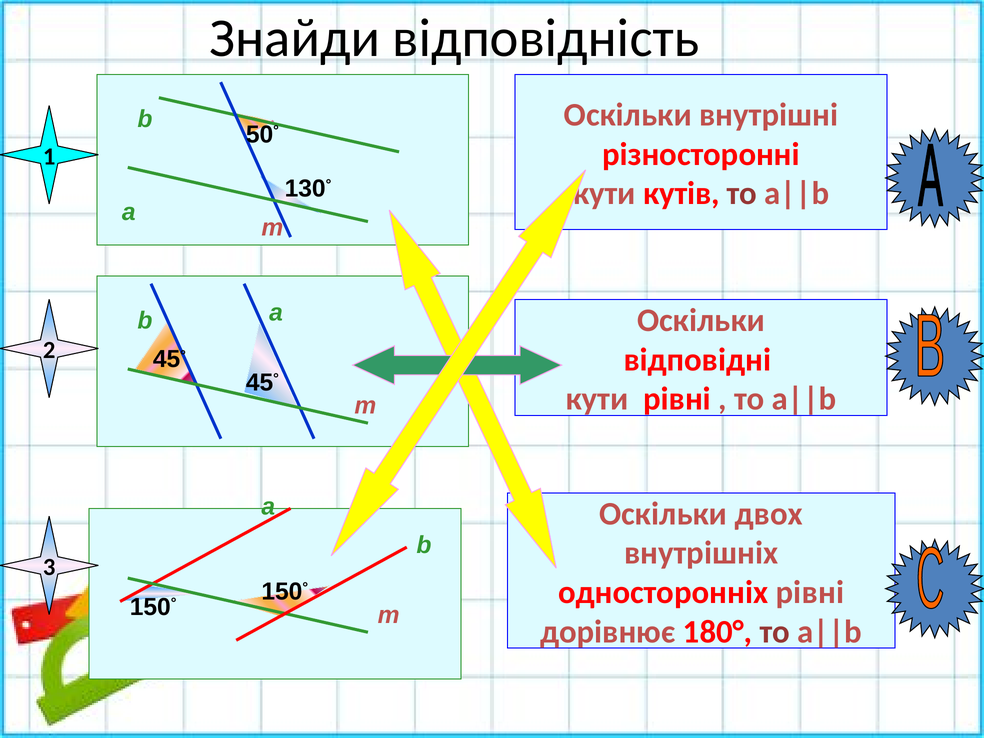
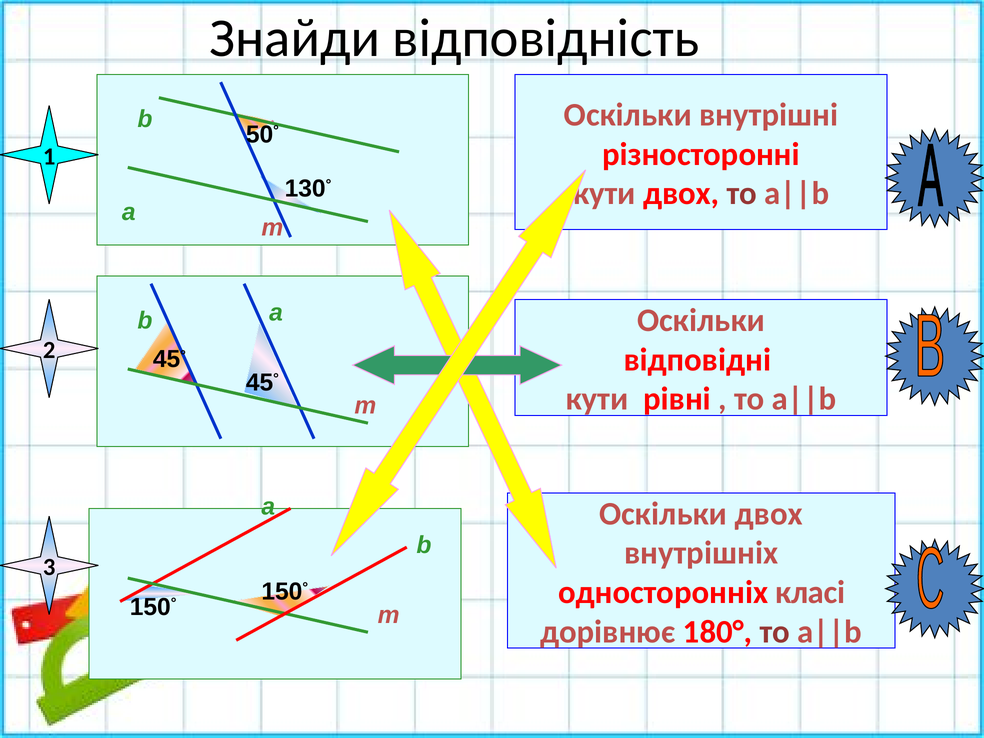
кутів: кутів -> двох (681, 194)
односторонніх рівні: рівні -> класі (810, 593)
